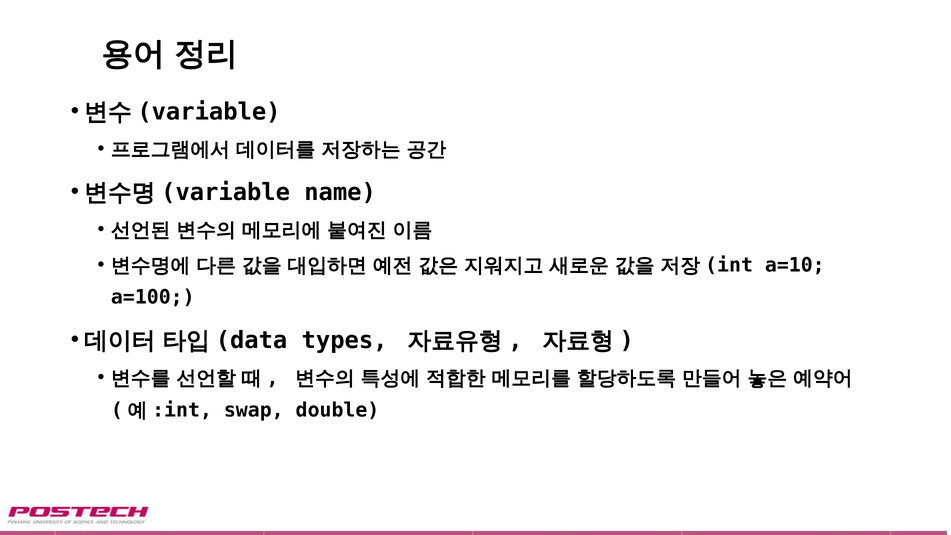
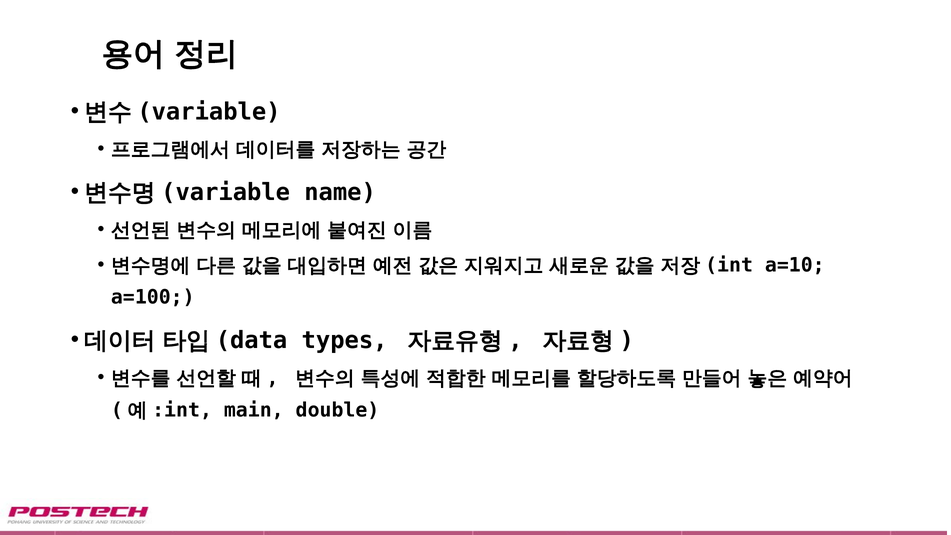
swap: swap -> main (254, 410)
